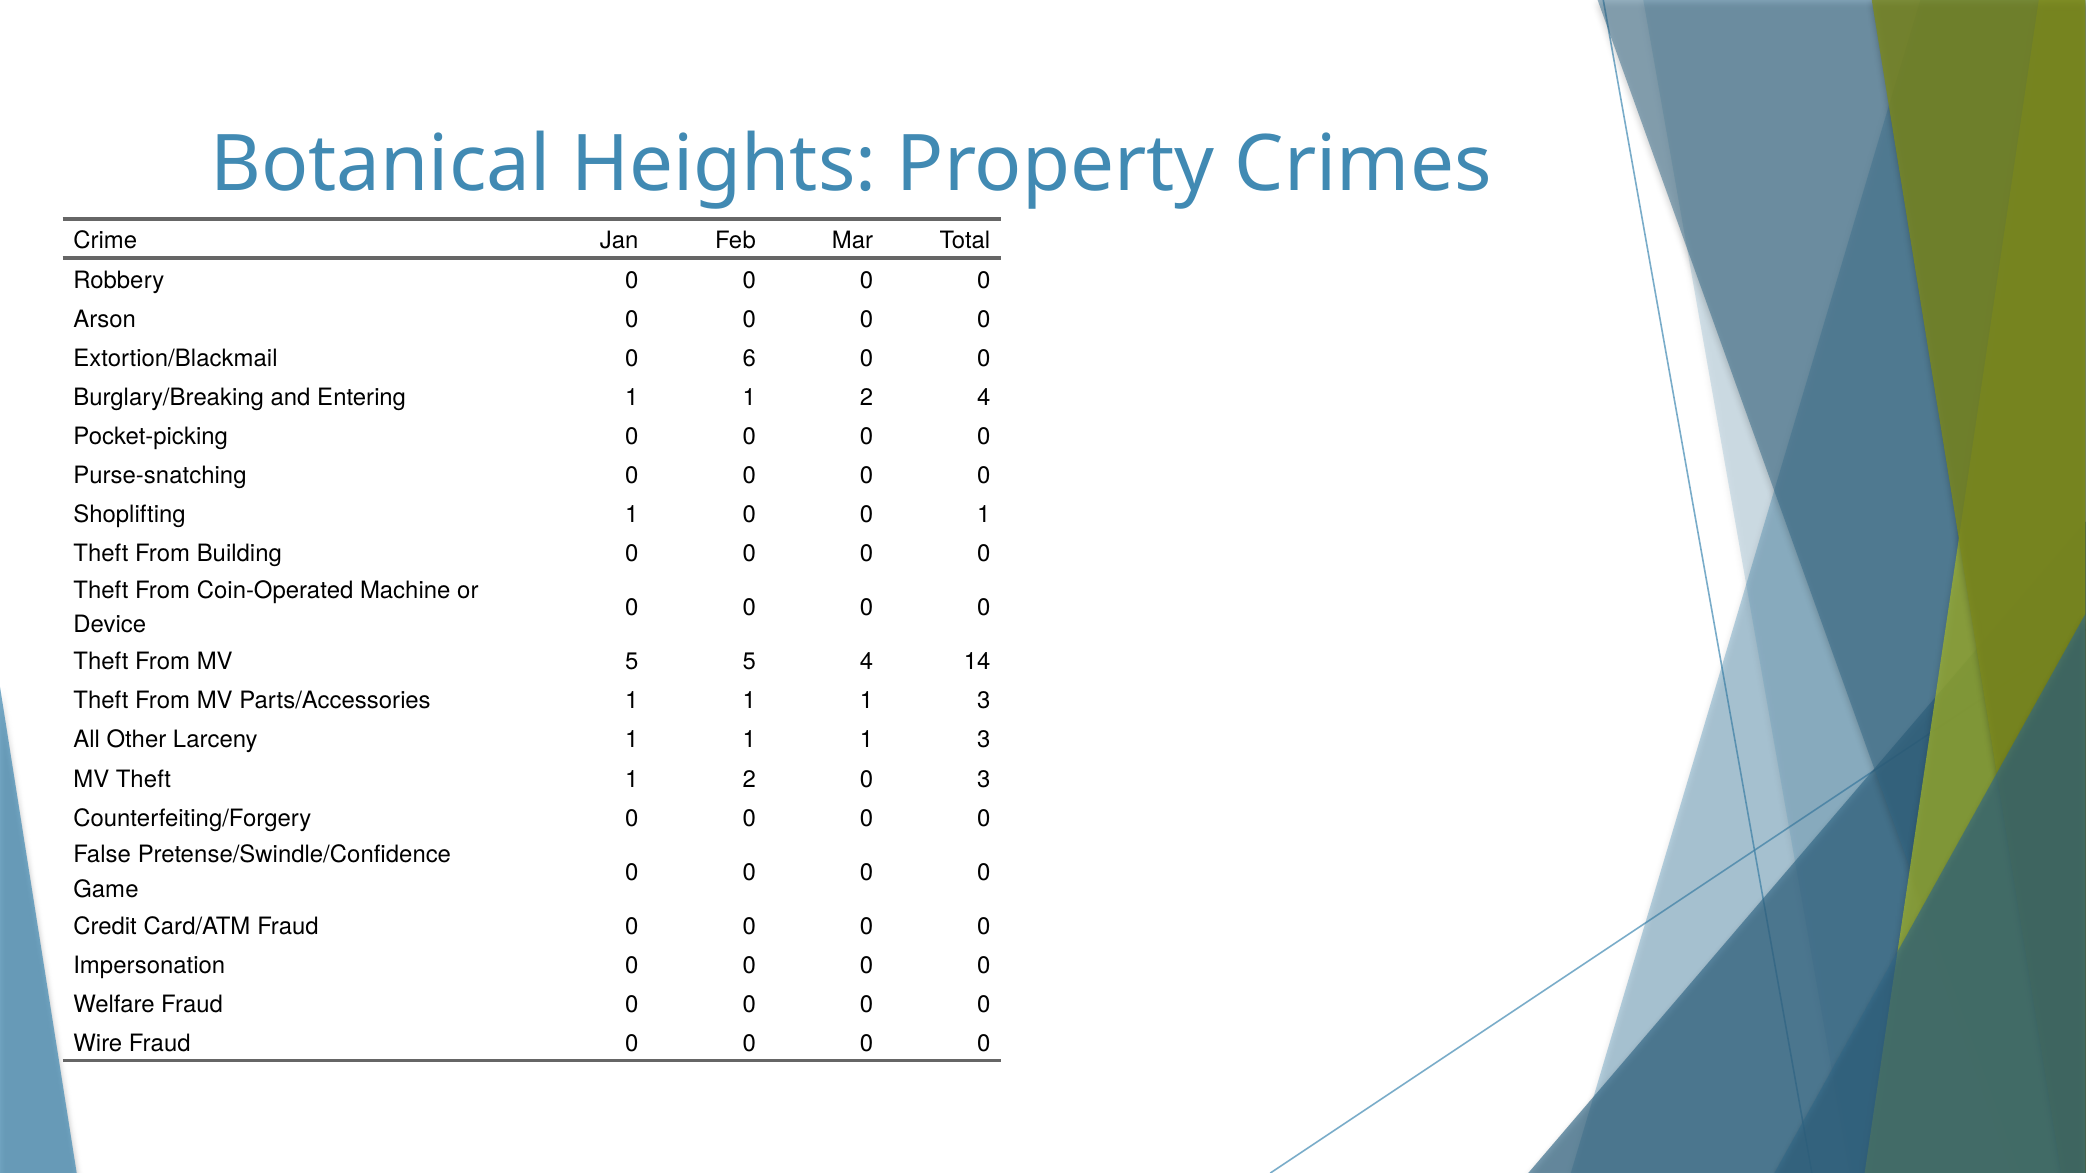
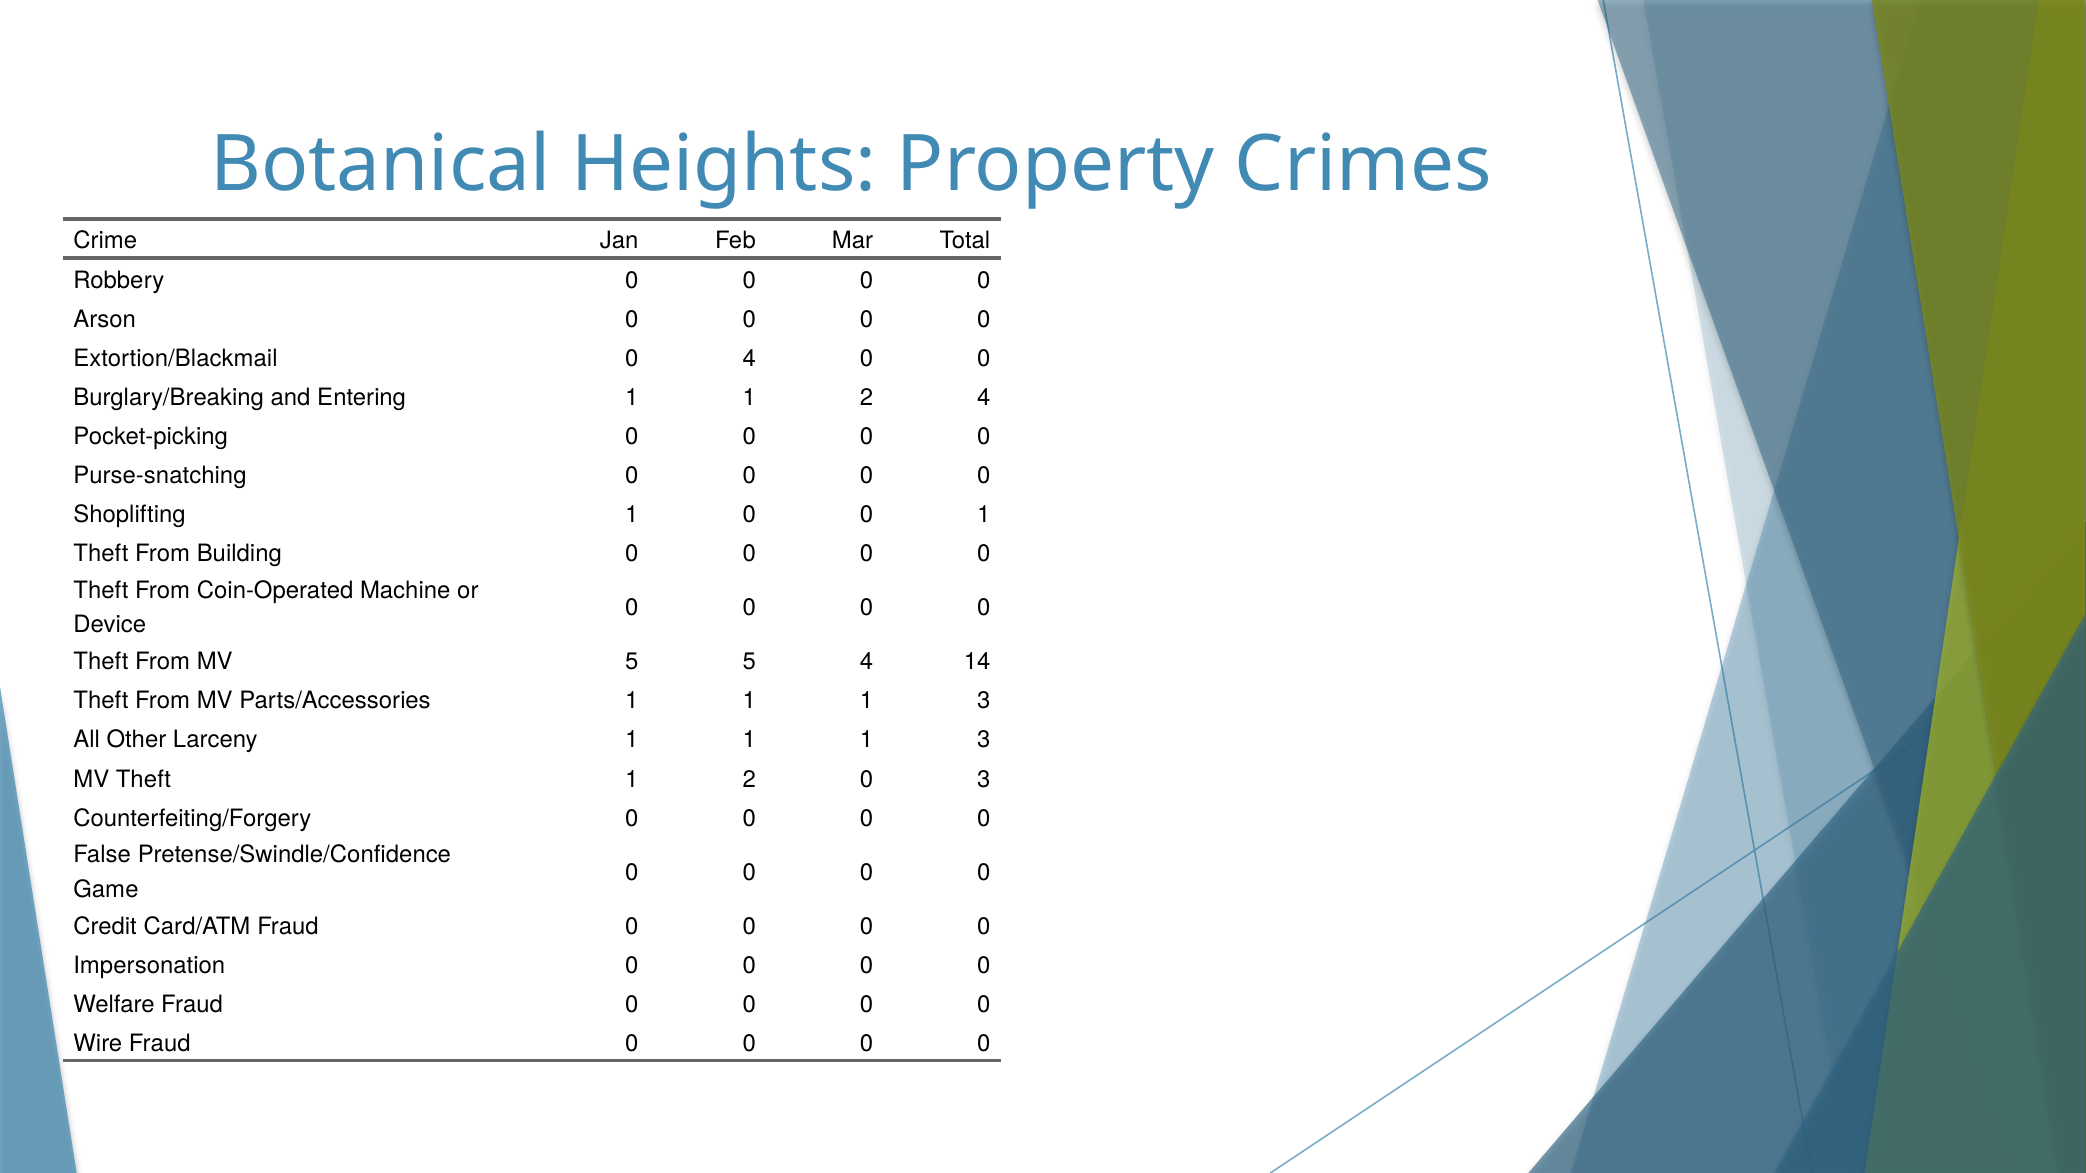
0 6: 6 -> 4 (749, 358)
